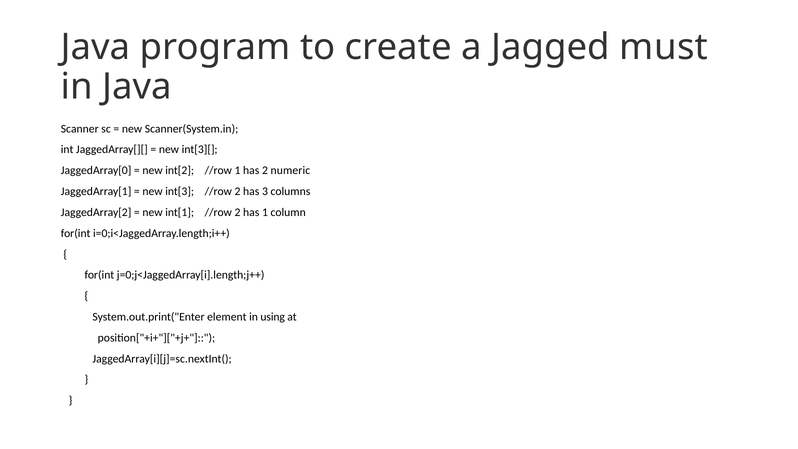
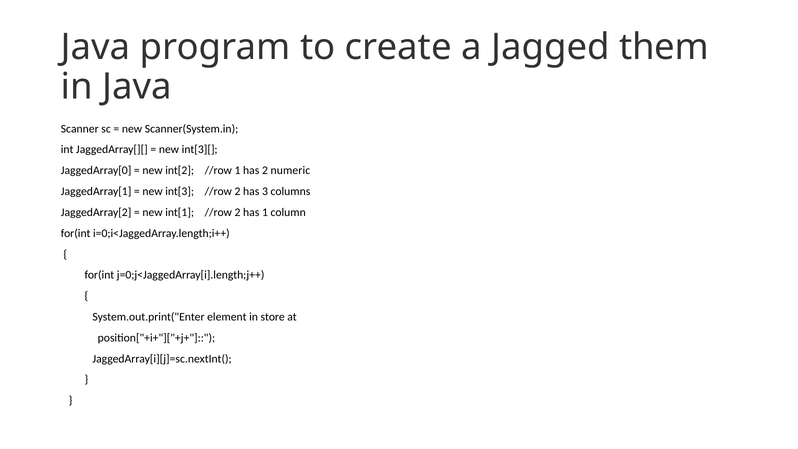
must: must -> them (664, 47)
using: using -> store (273, 317)
